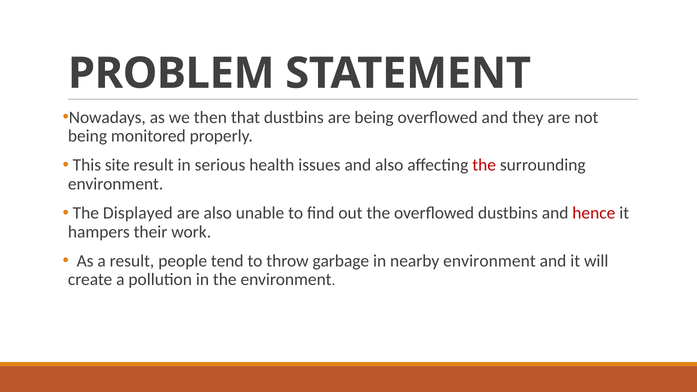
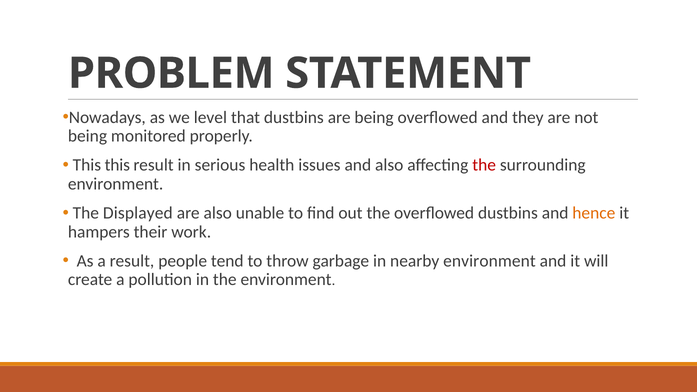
then: then -> level (210, 117)
This site: site -> this (117, 165)
hence colour: red -> orange (594, 213)
